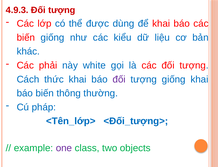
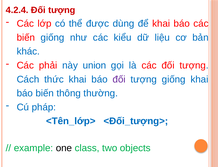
4.9.3: 4.9.3 -> 4.2.4 (17, 10)
white: white -> union (94, 66)
one colour: purple -> black (64, 148)
